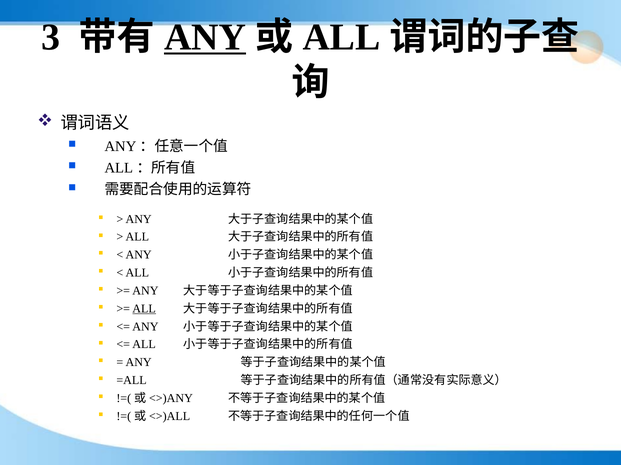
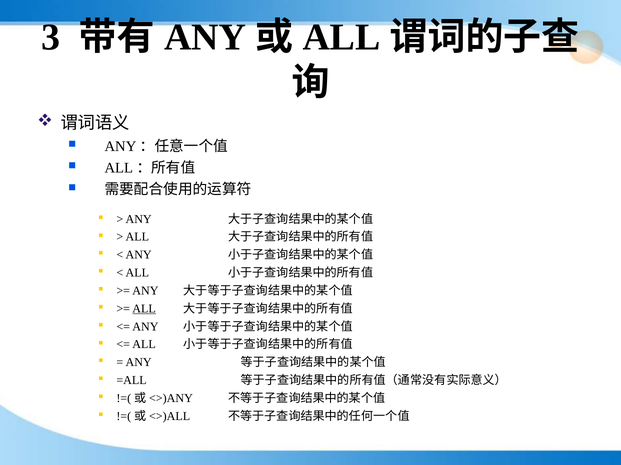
ANY underline: present -> none (205, 37)
